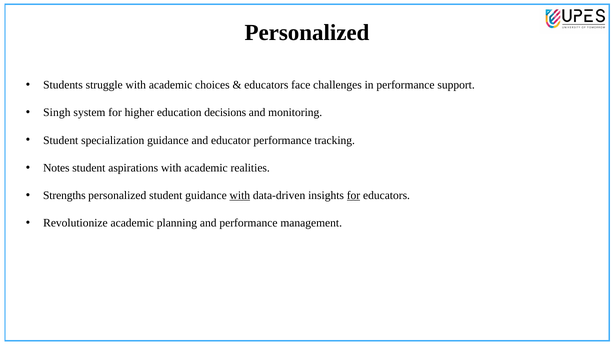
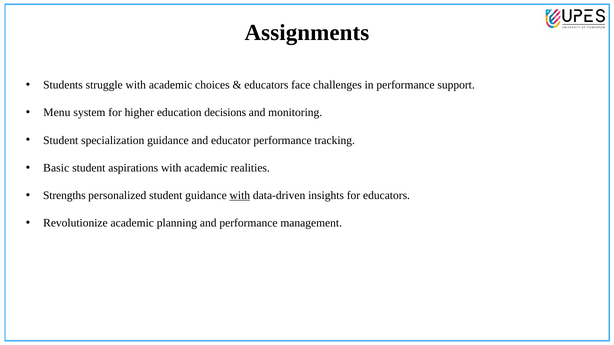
Personalized: Personalized -> Assignments (307, 33)
Singh: Singh -> Menu (57, 113)
Notes: Notes -> Basic (56, 168)
for underline: present -> none (353, 196)
